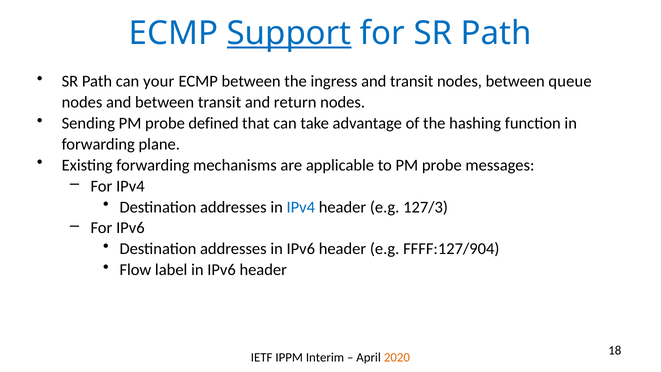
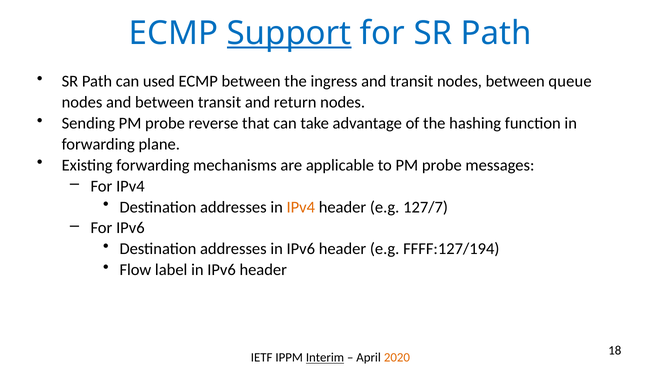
your: your -> used (159, 81)
defined: defined -> reverse (214, 123)
IPv4 colour: blue -> orange (301, 207)
127/3: 127/3 -> 127/7 (426, 207)
FFFF:127/904: FFFF:127/904 -> FFFF:127/194 (451, 249)
Interim underline: none -> present (325, 358)
